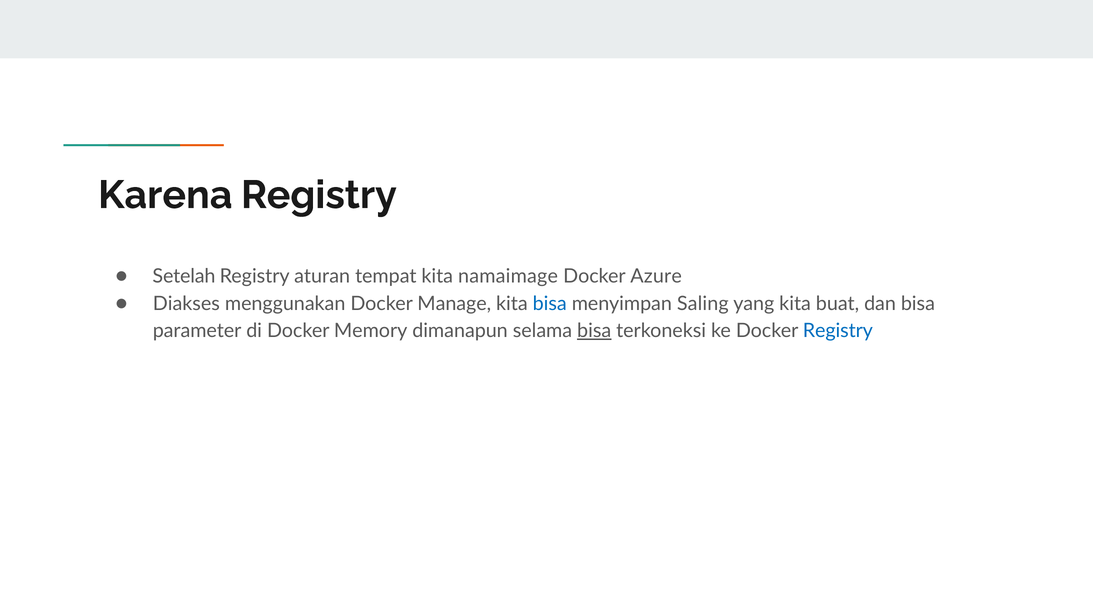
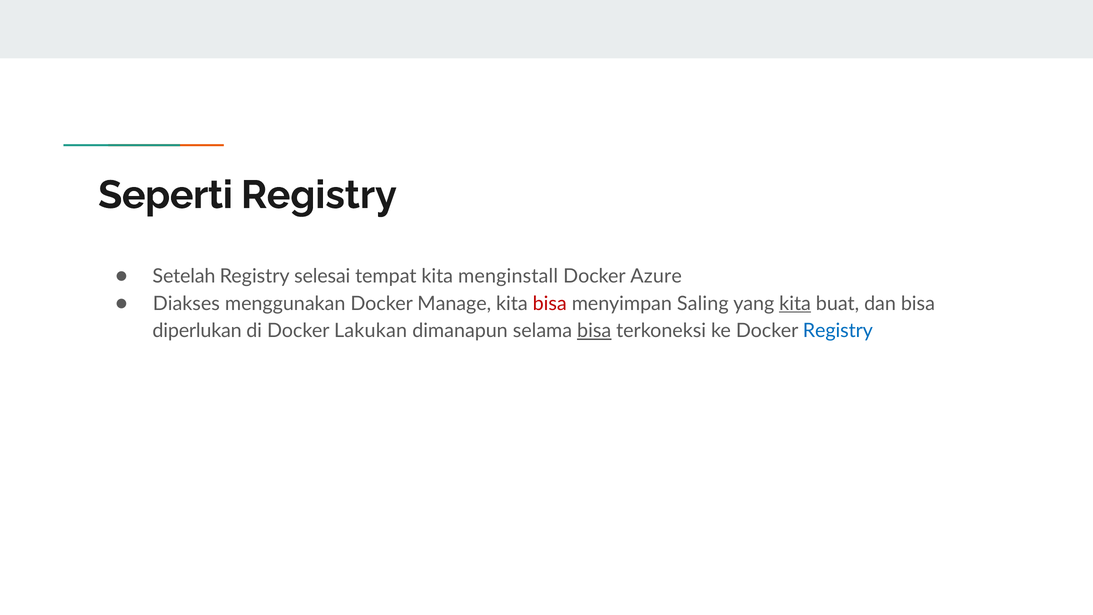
Karena: Karena -> Seperti (165, 195)
aturan: aturan -> selesai (322, 276)
namaimage: namaimage -> menginstall (508, 276)
bisa colour: blue -> red (550, 303)
kita underline: none -> present (795, 303)
parameter: parameter -> diperlukan (197, 331)
Memory: Memory -> Lakukan (371, 331)
